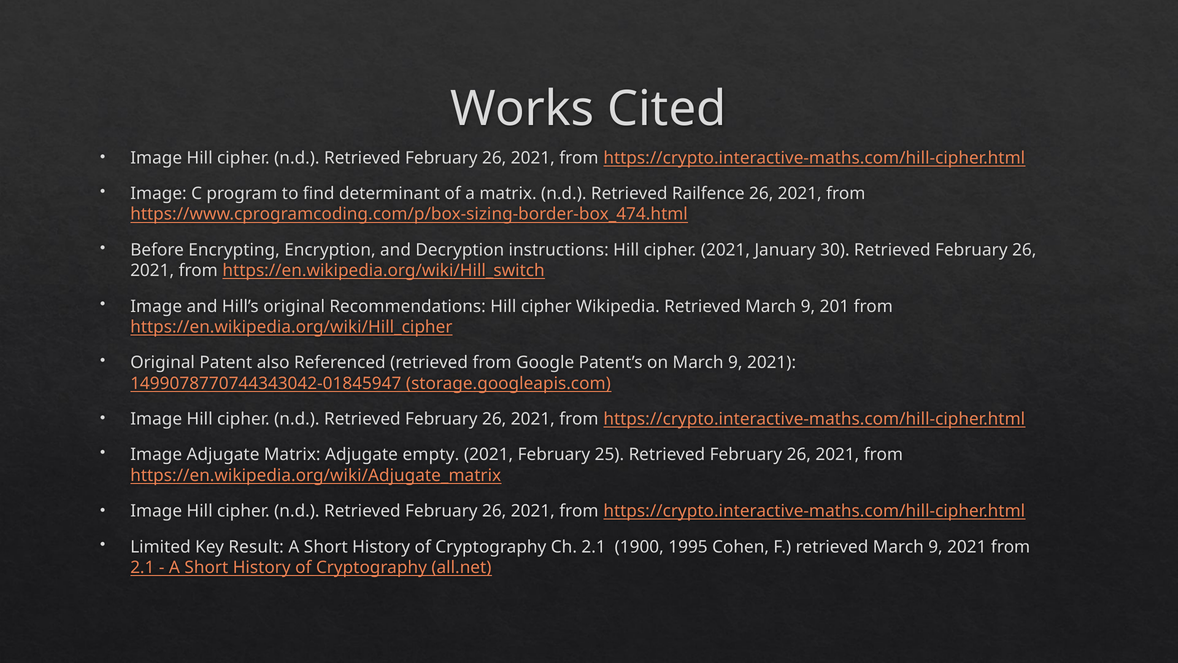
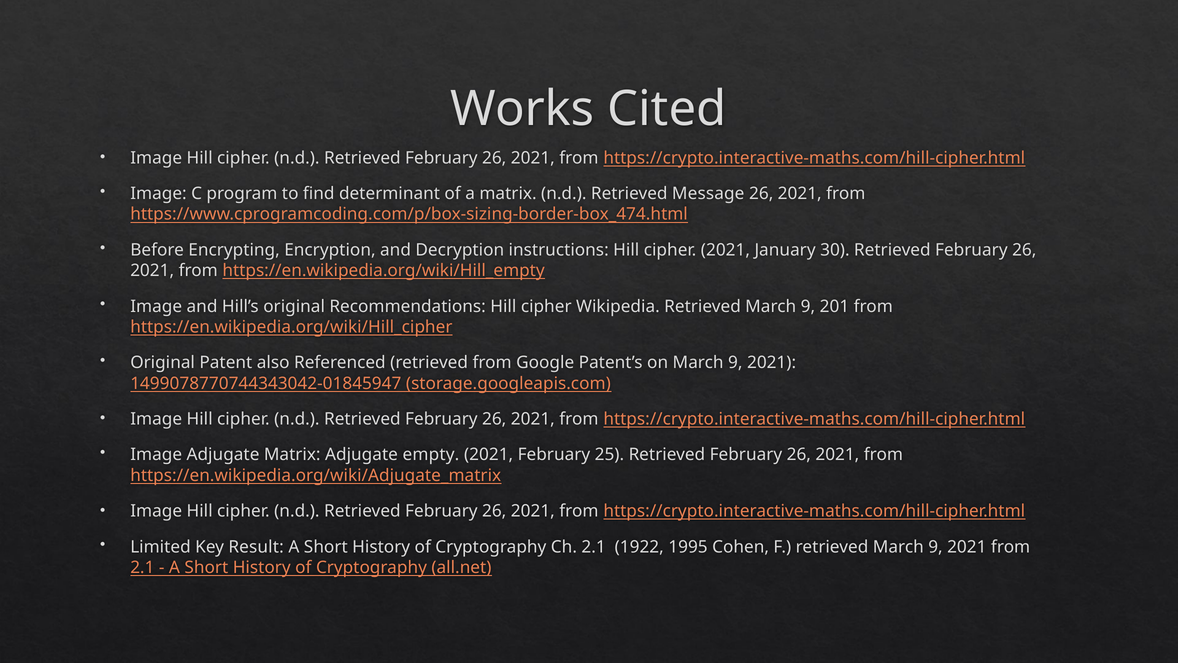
Railfence: Railfence -> Message (708, 194)
https://en.wikipedia.org/wiki/Hill_switch: https://en.wikipedia.org/wiki/Hill_switch -> https://en.wikipedia.org/wiki/Hill_empty (384, 271)
1900: 1900 -> 1922 (639, 547)
